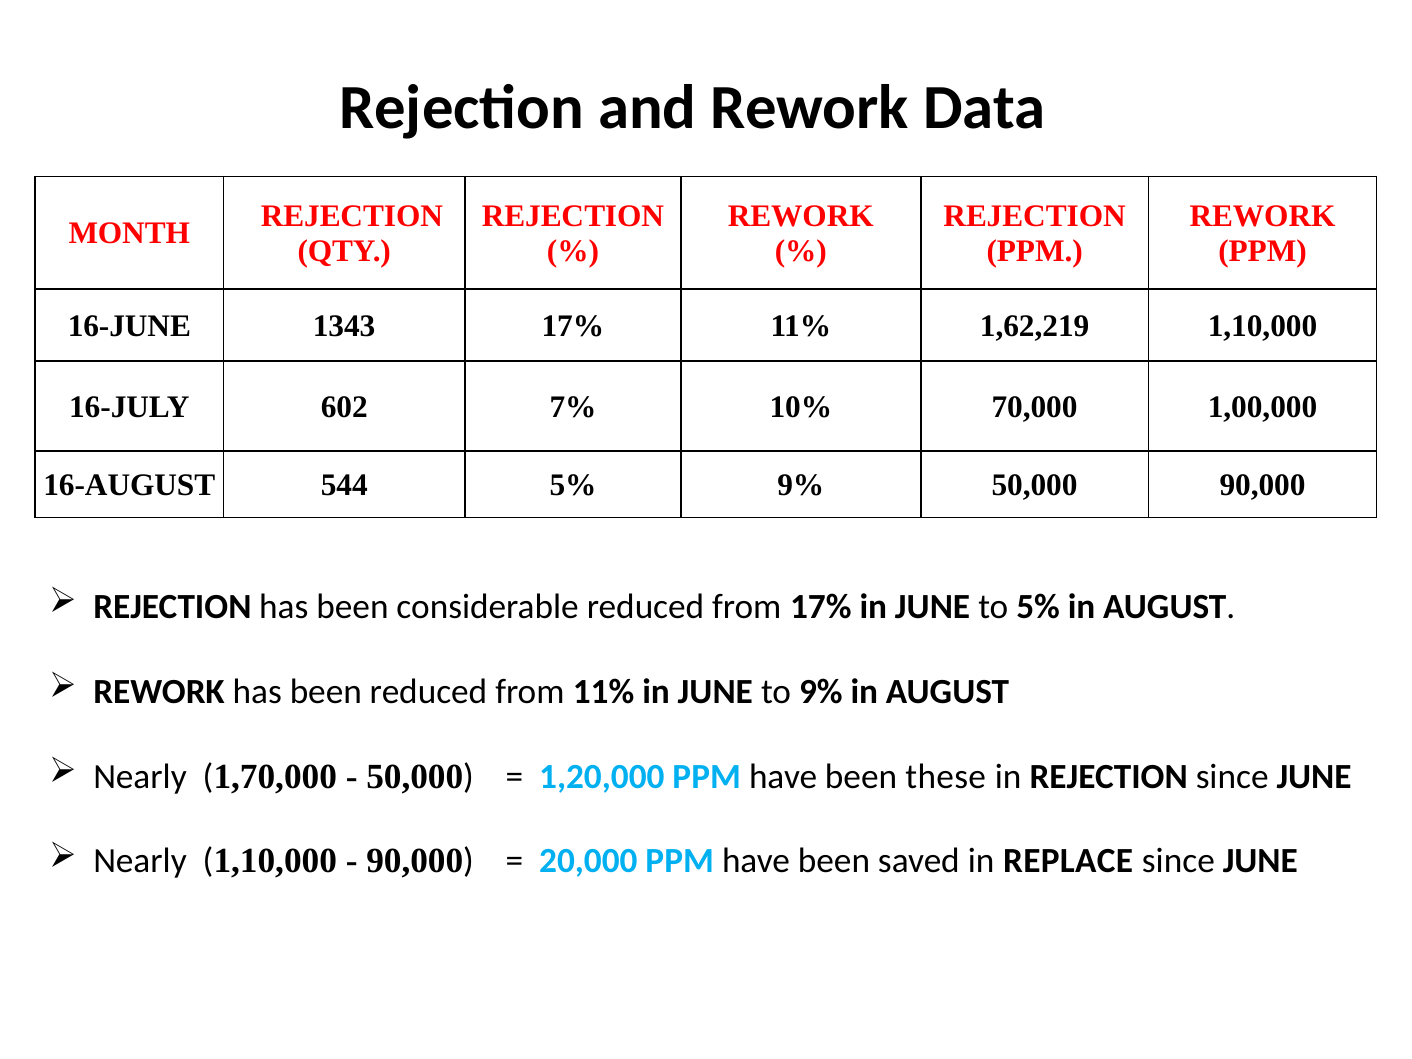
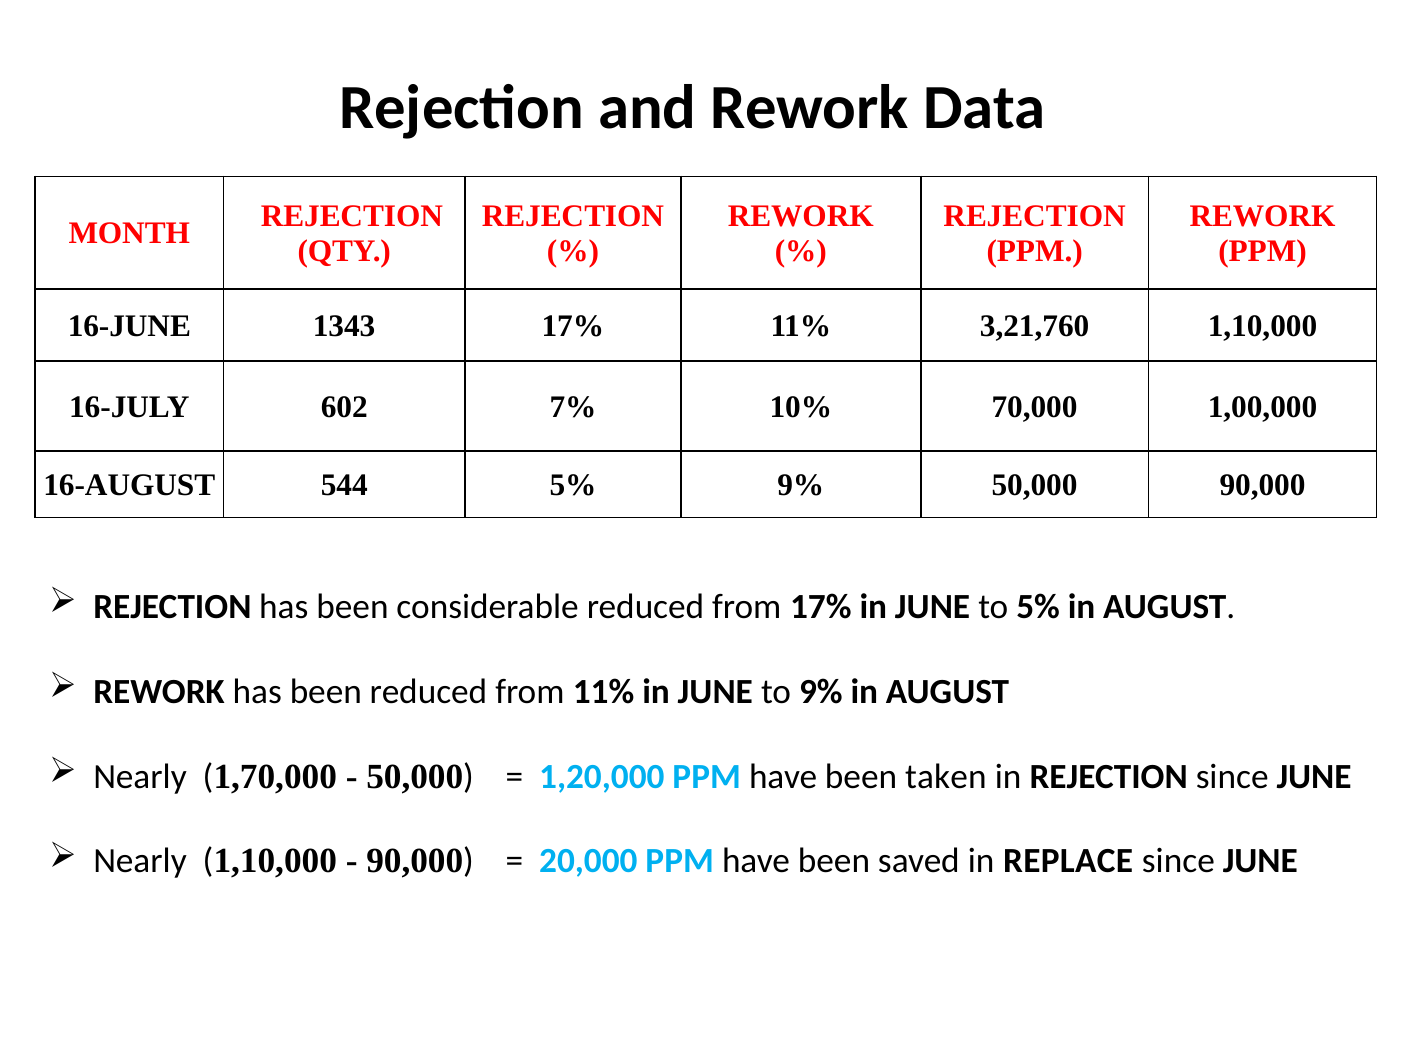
1,62,219: 1,62,219 -> 3,21,760 (1035, 326)
these: these -> taken (946, 777)
